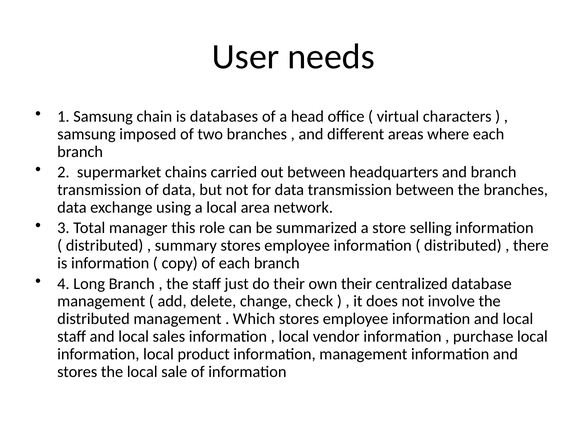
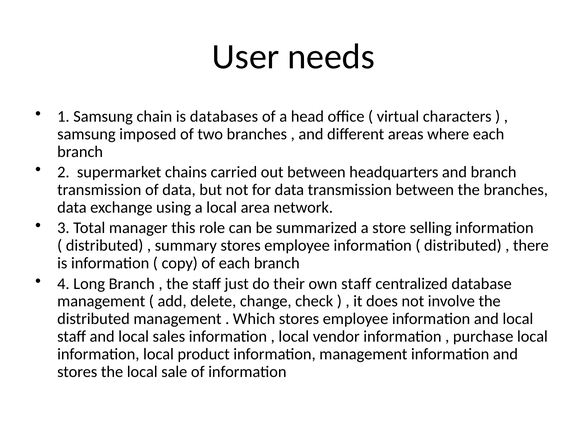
own their: their -> staff (356, 284)
